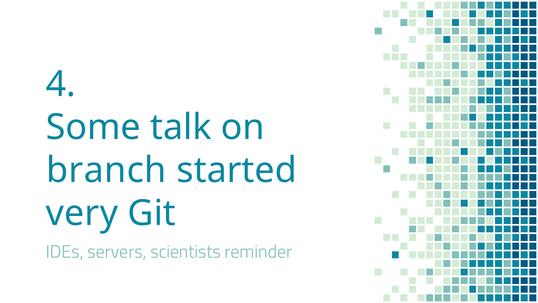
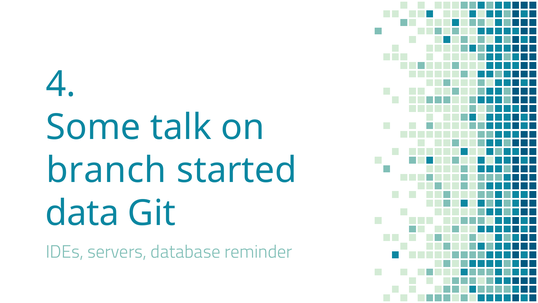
very: very -> data (82, 213)
scientists: scientists -> database (186, 252)
